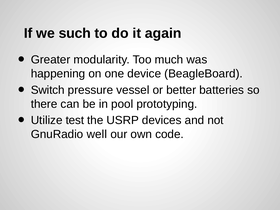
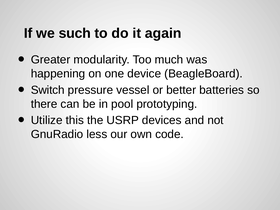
test: test -> this (75, 120)
well: well -> less (97, 134)
